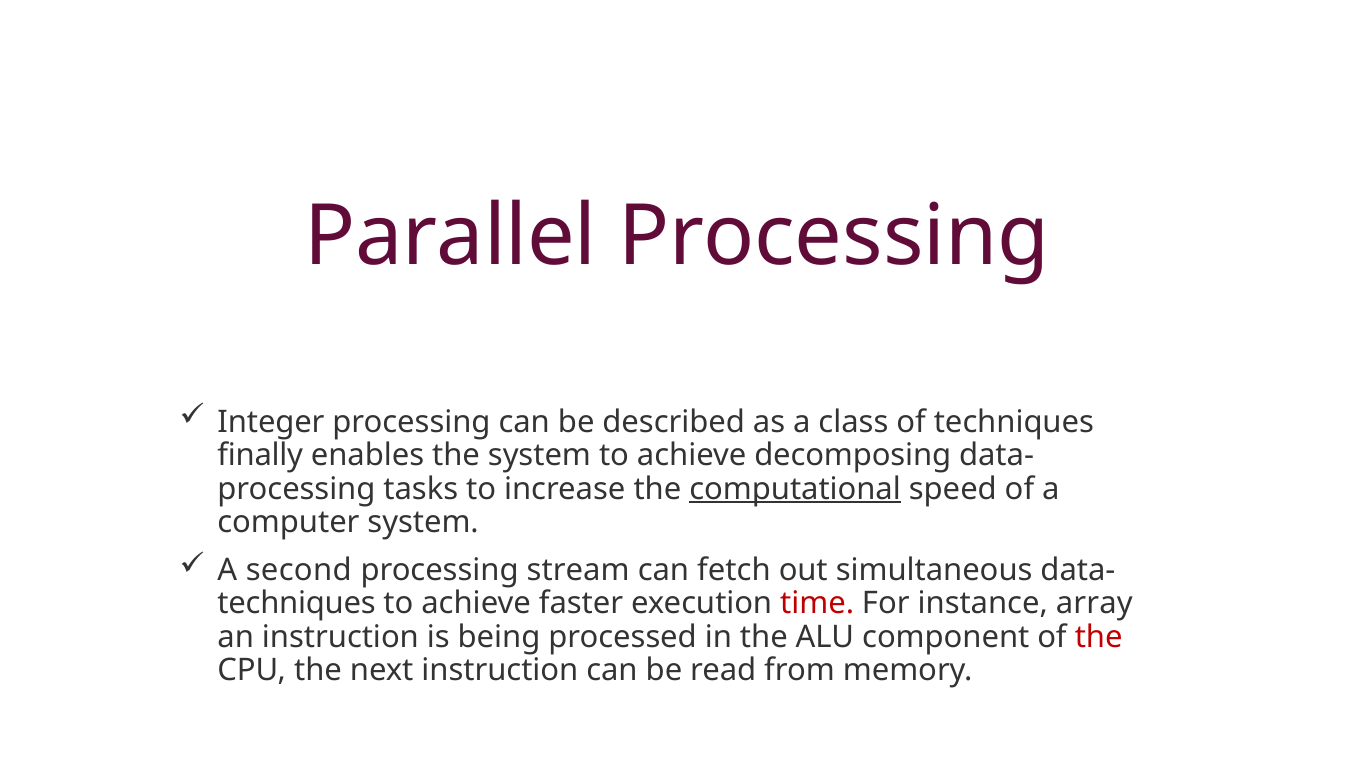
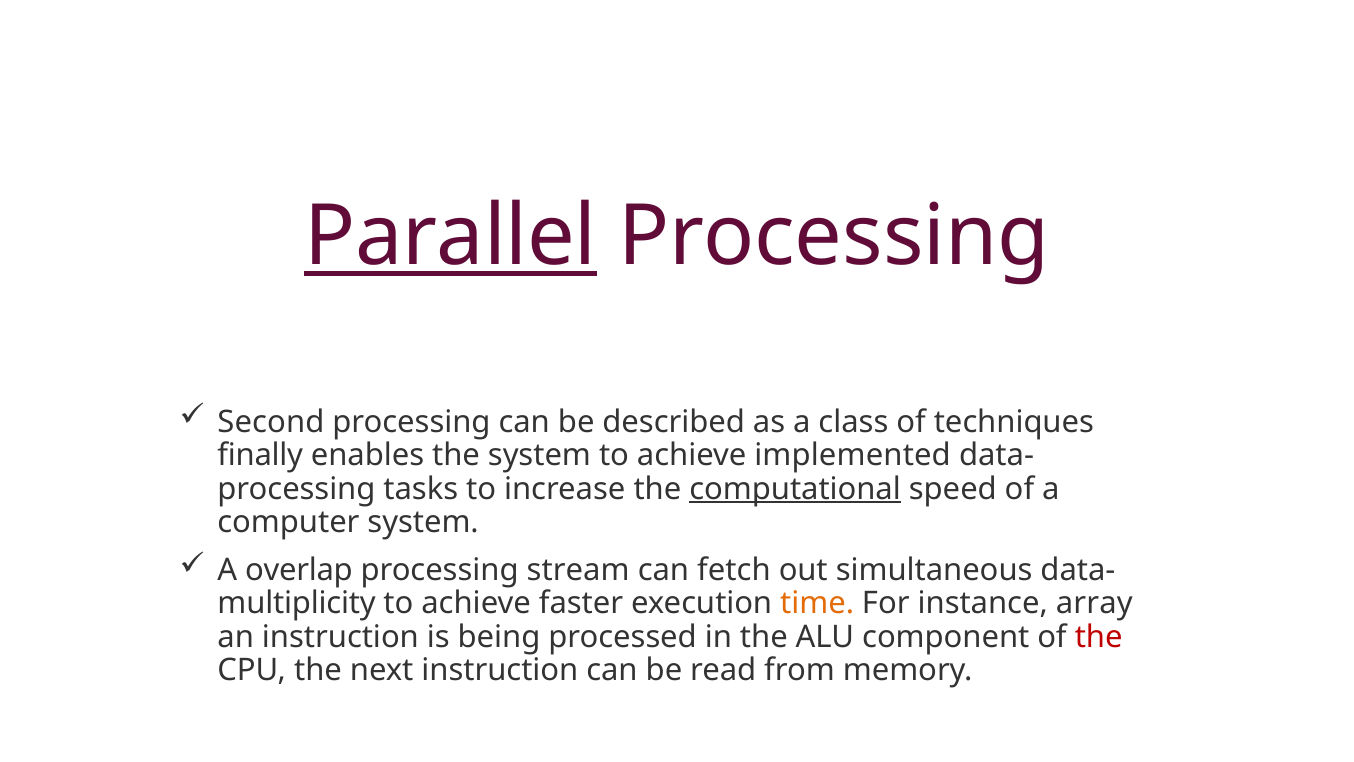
Parallel underline: none -> present (450, 237)
Integer: Integer -> Second (271, 422)
decomposing: decomposing -> implemented (853, 455)
second: second -> overlap (299, 570)
techniques: techniques -> multiplicity (297, 603)
time colour: red -> orange (817, 603)
